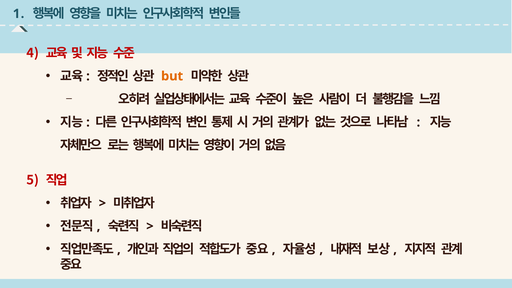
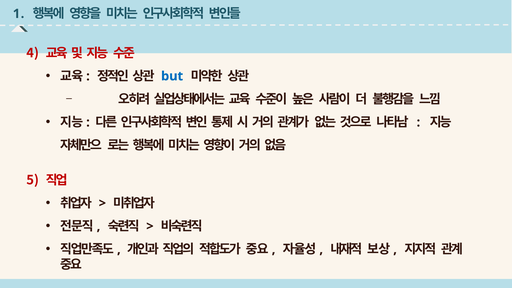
but colour: orange -> blue (172, 76)
